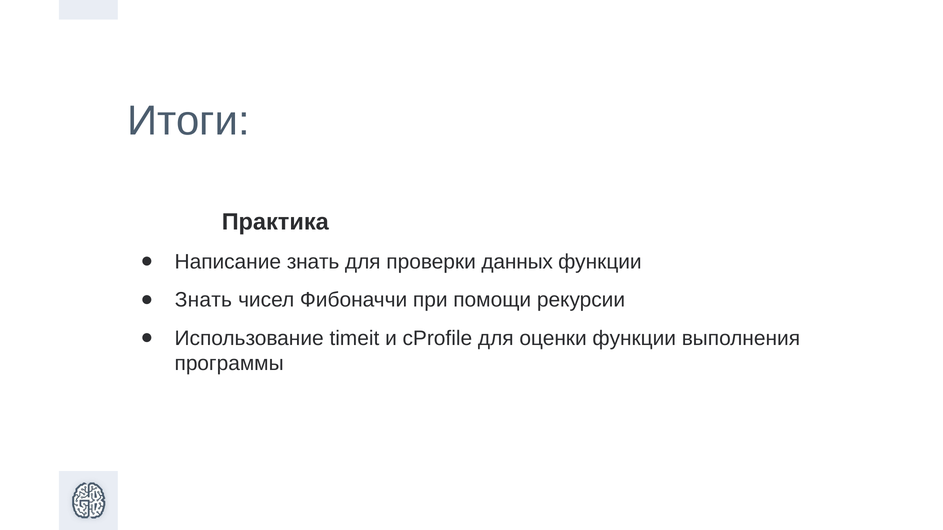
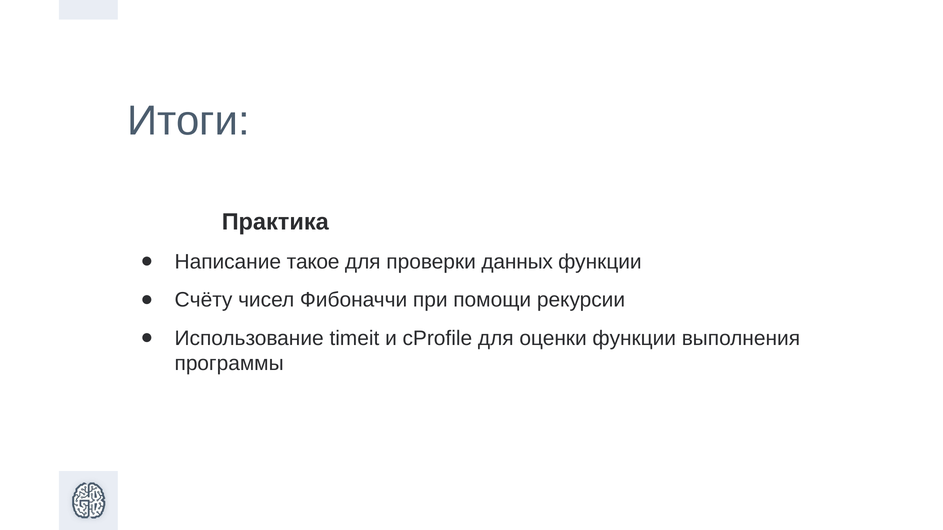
Написание знать: знать -> такое (313, 262)
Знать: Знать -> Счёту (203, 300)
